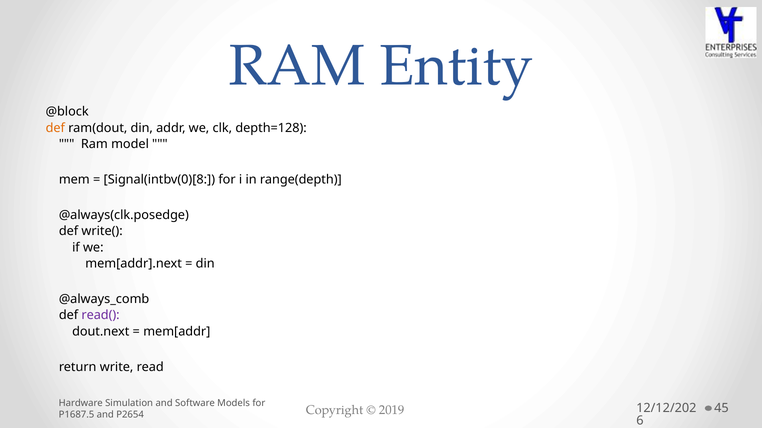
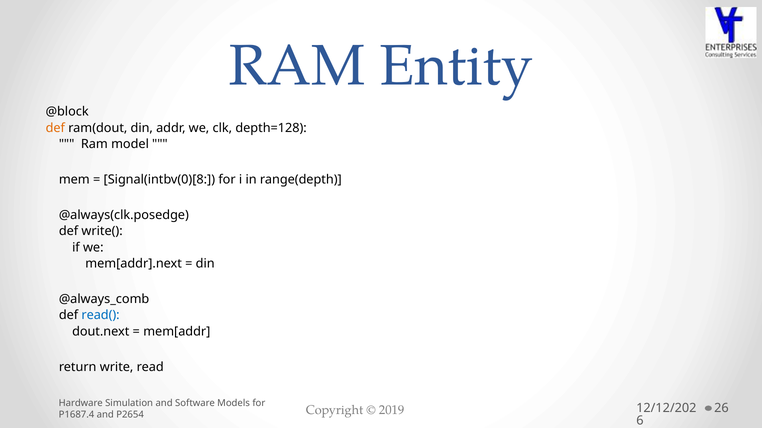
read( colour: purple -> blue (101, 316)
P1687.5: P1687.5 -> P1687.4 (77, 415)
45: 45 -> 26 (721, 409)
